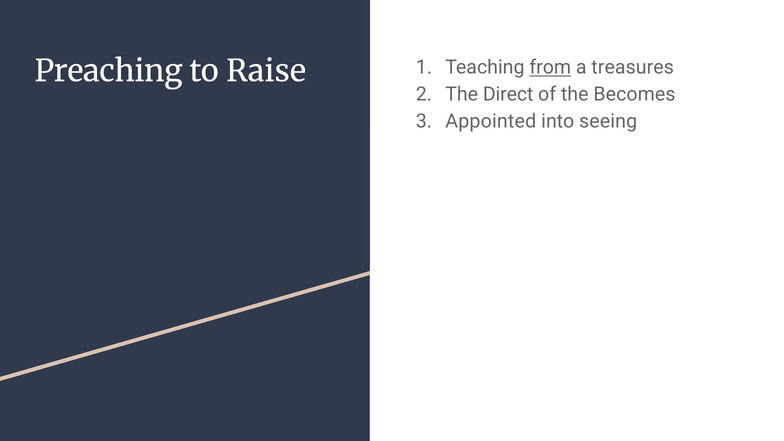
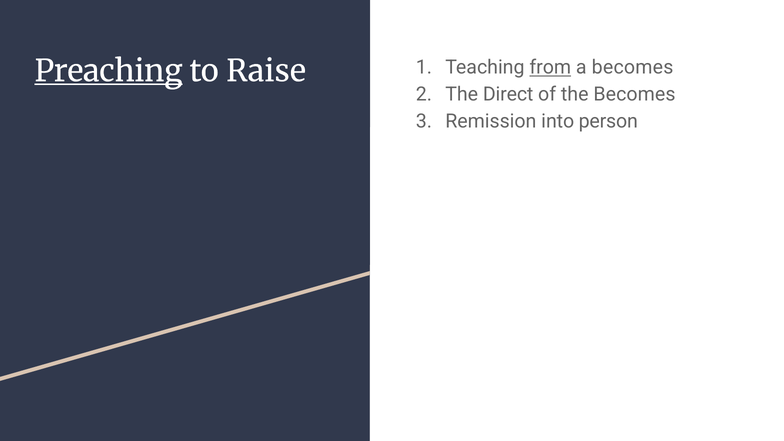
Preaching underline: none -> present (109, 71)
a treasures: treasures -> becomes (633, 67)
Appointed: Appointed -> Remission (491, 122)
seeing: seeing -> person (608, 122)
